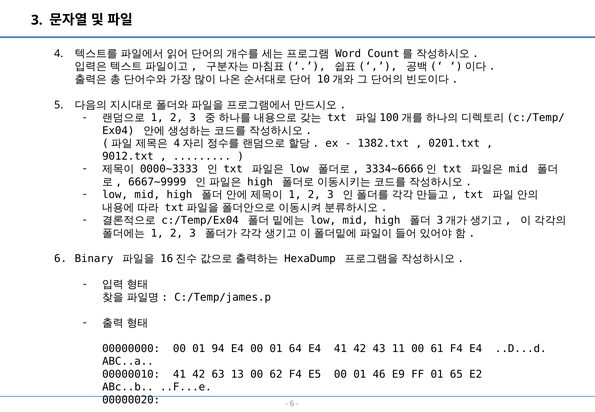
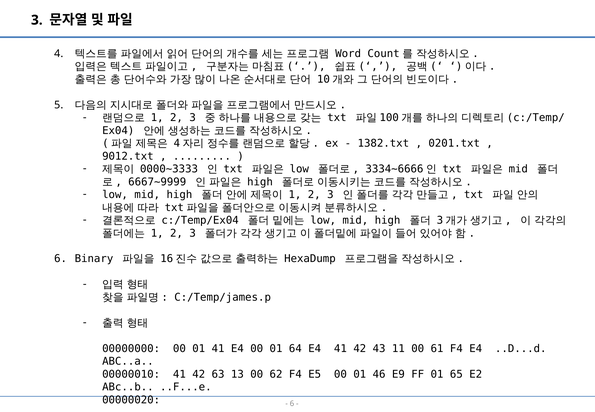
01 94: 94 -> 41 (218, 348)
